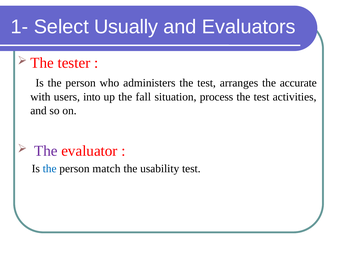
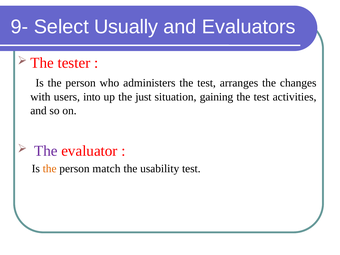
1-: 1- -> 9- (19, 27)
accurate: accurate -> changes (298, 83)
fall: fall -> just (143, 97)
process: process -> gaining (216, 97)
the colour: blue -> orange (50, 169)
